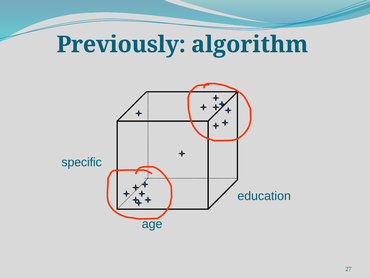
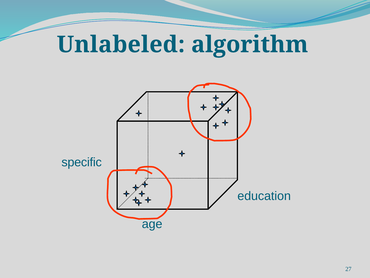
Previously: Previously -> Unlabeled (121, 45)
